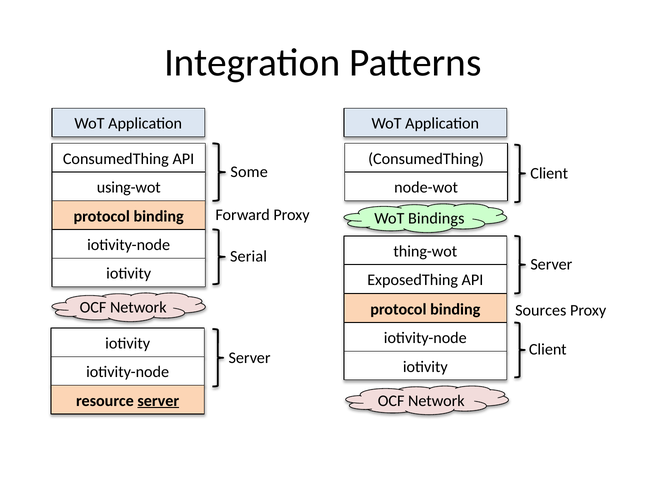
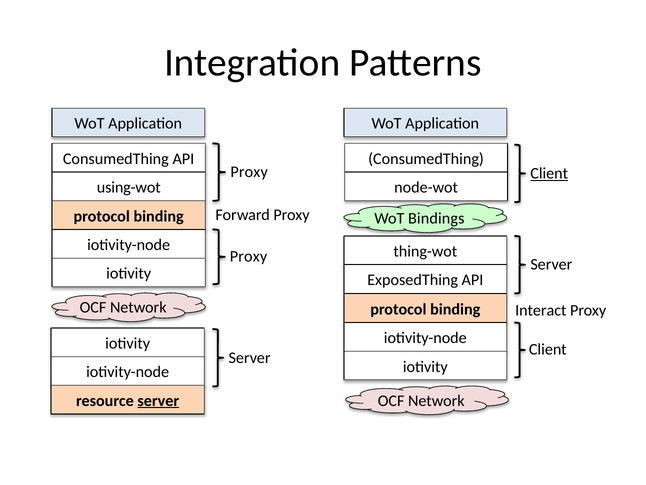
Some: Some -> Proxy (249, 172)
Client underline: none -> present (549, 173)
Serial: Serial -> Proxy (249, 256)
Sources: Sources -> Interact (541, 310)
